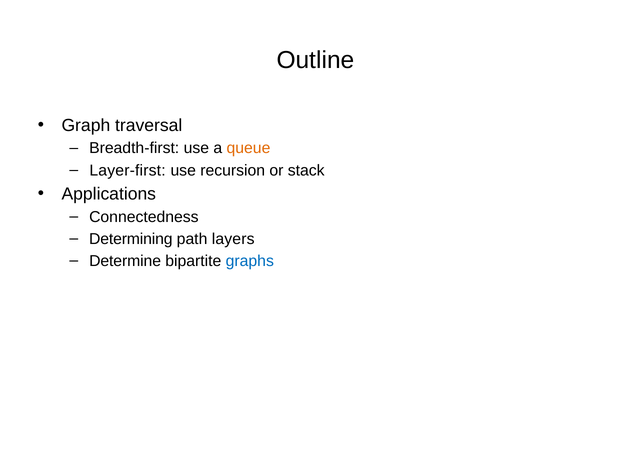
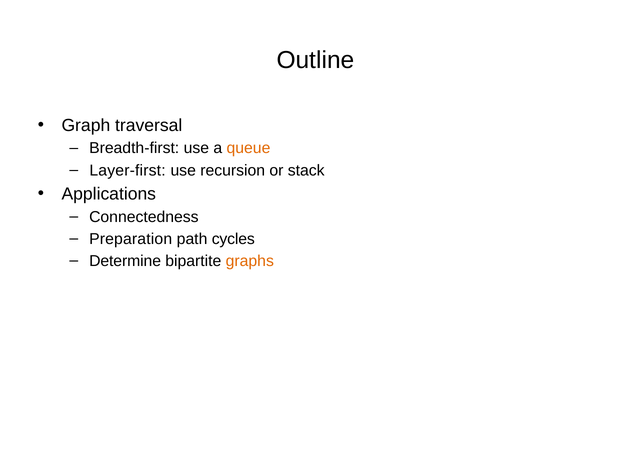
Determining: Determining -> Preparation (131, 239)
layers: layers -> cycles (233, 239)
graphs colour: blue -> orange (250, 261)
